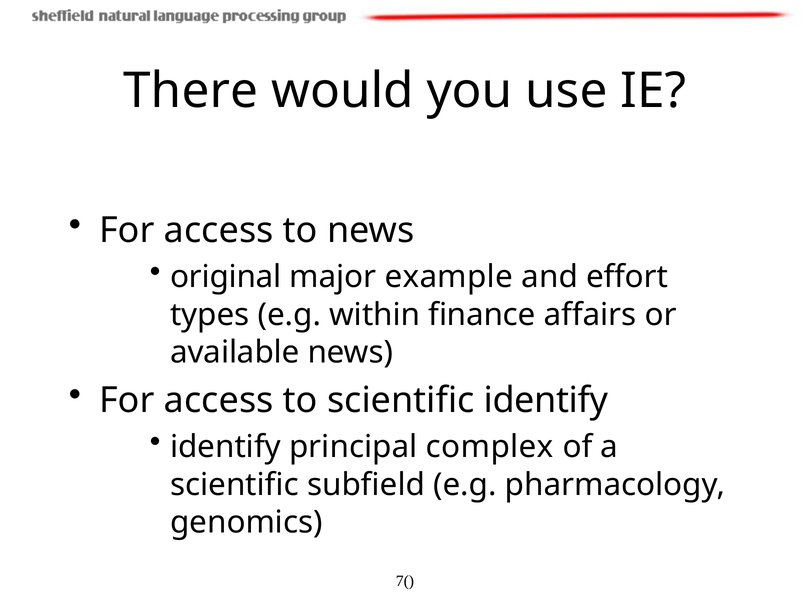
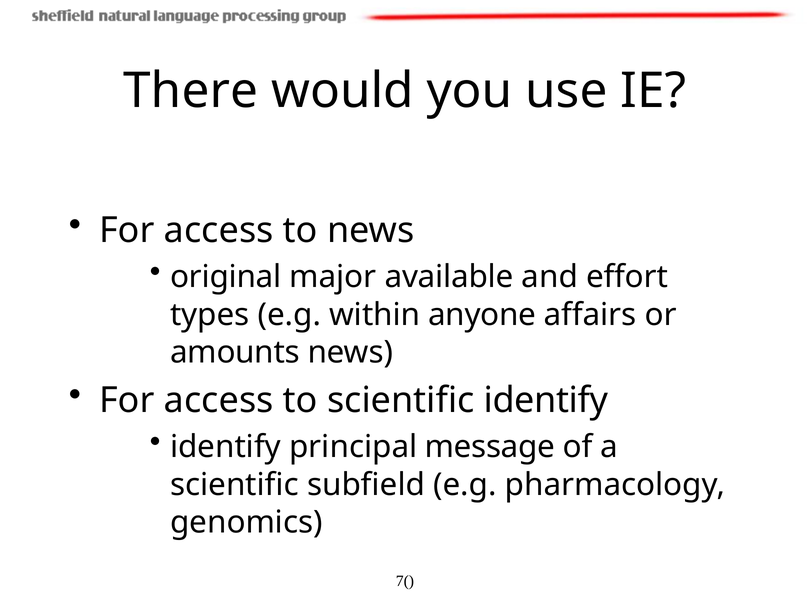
example: example -> available (449, 277)
finance: finance -> anyone (482, 315)
available: available -> amounts (235, 353)
complex: complex -> message (490, 447)
